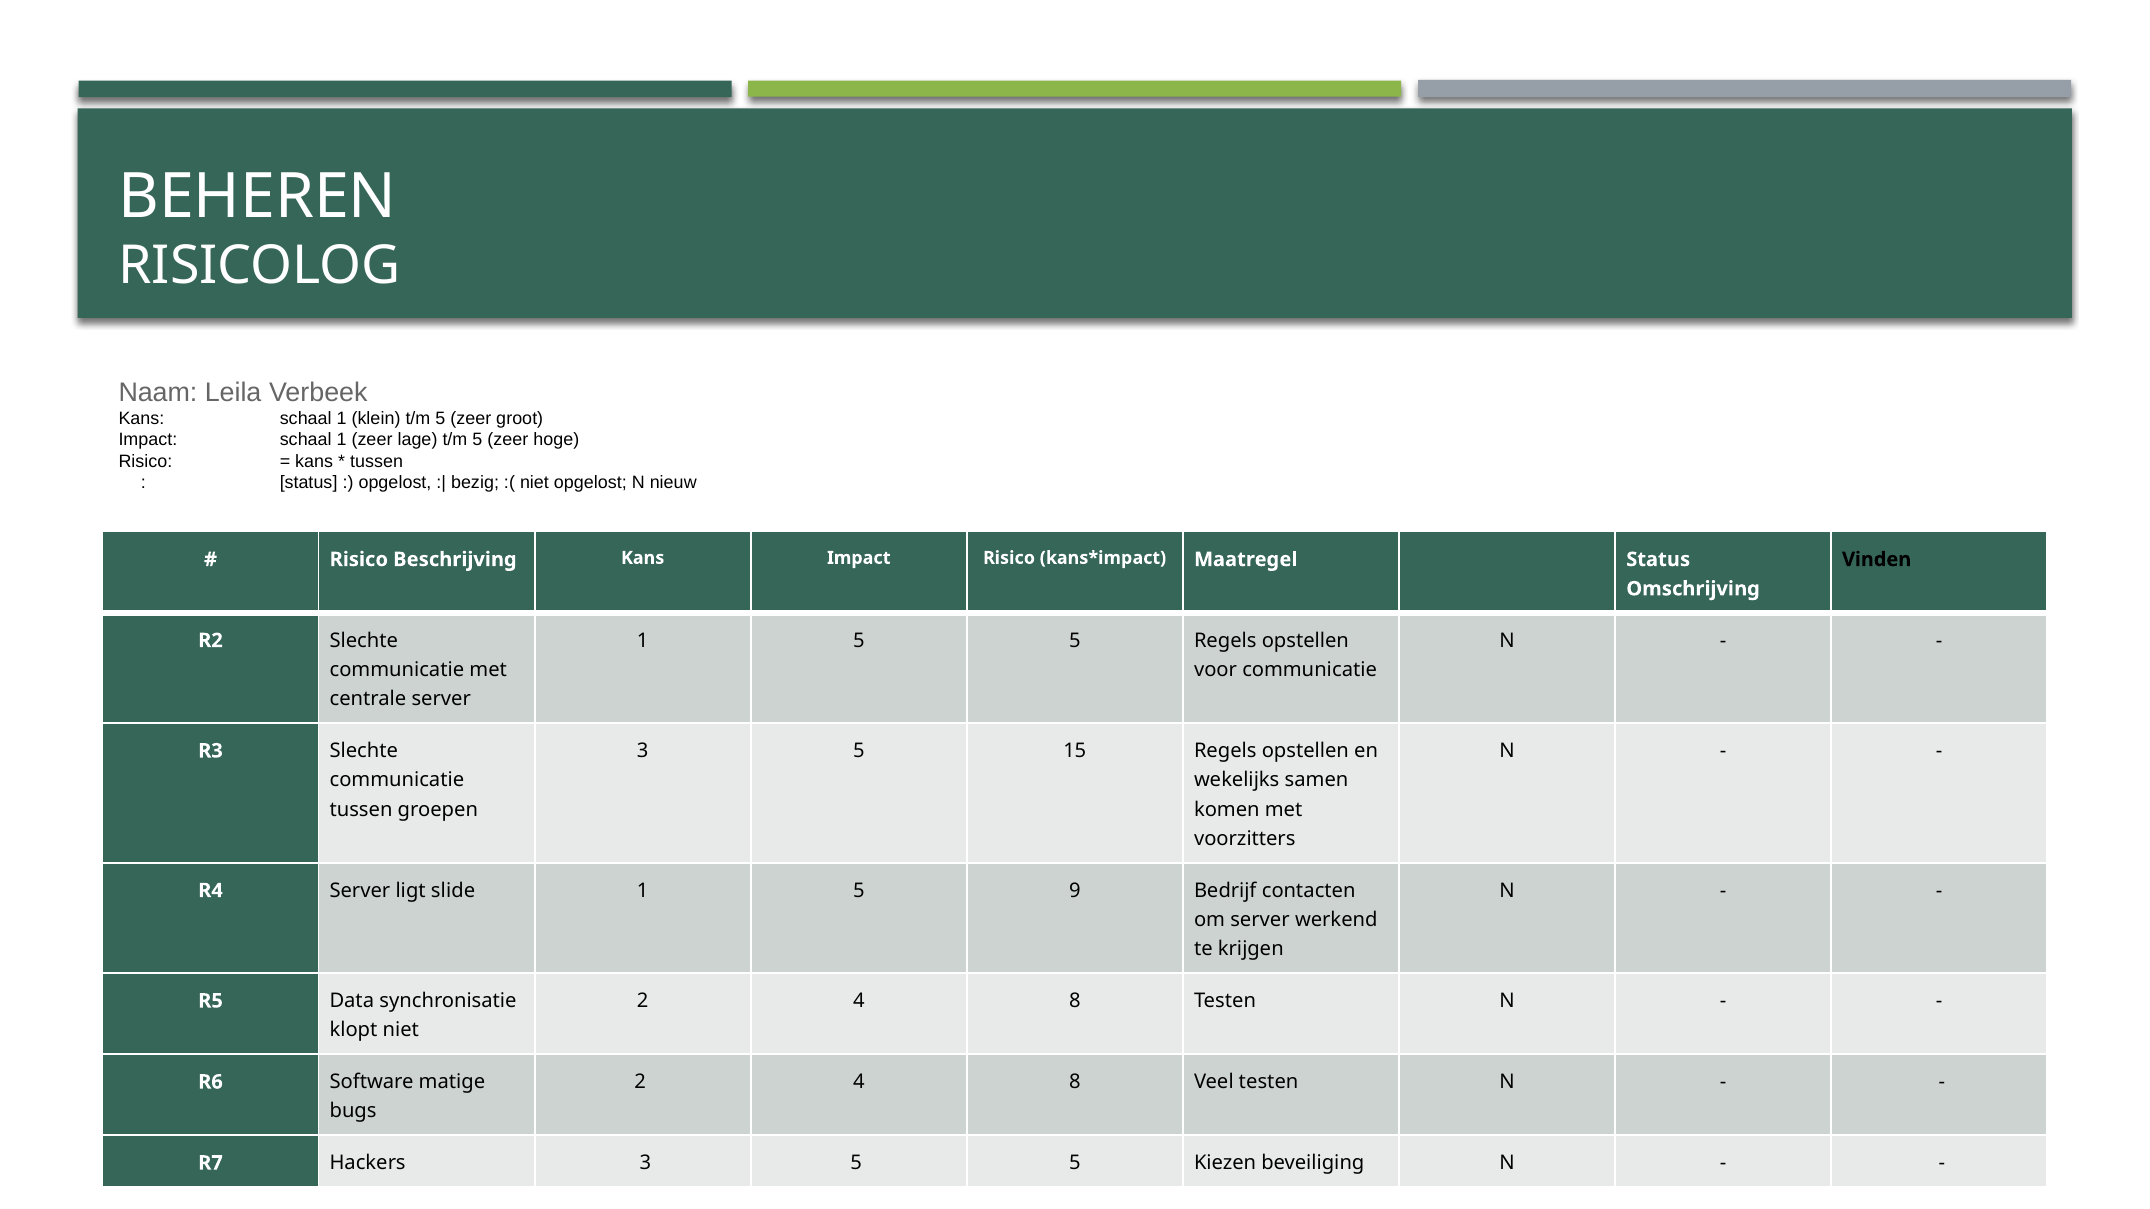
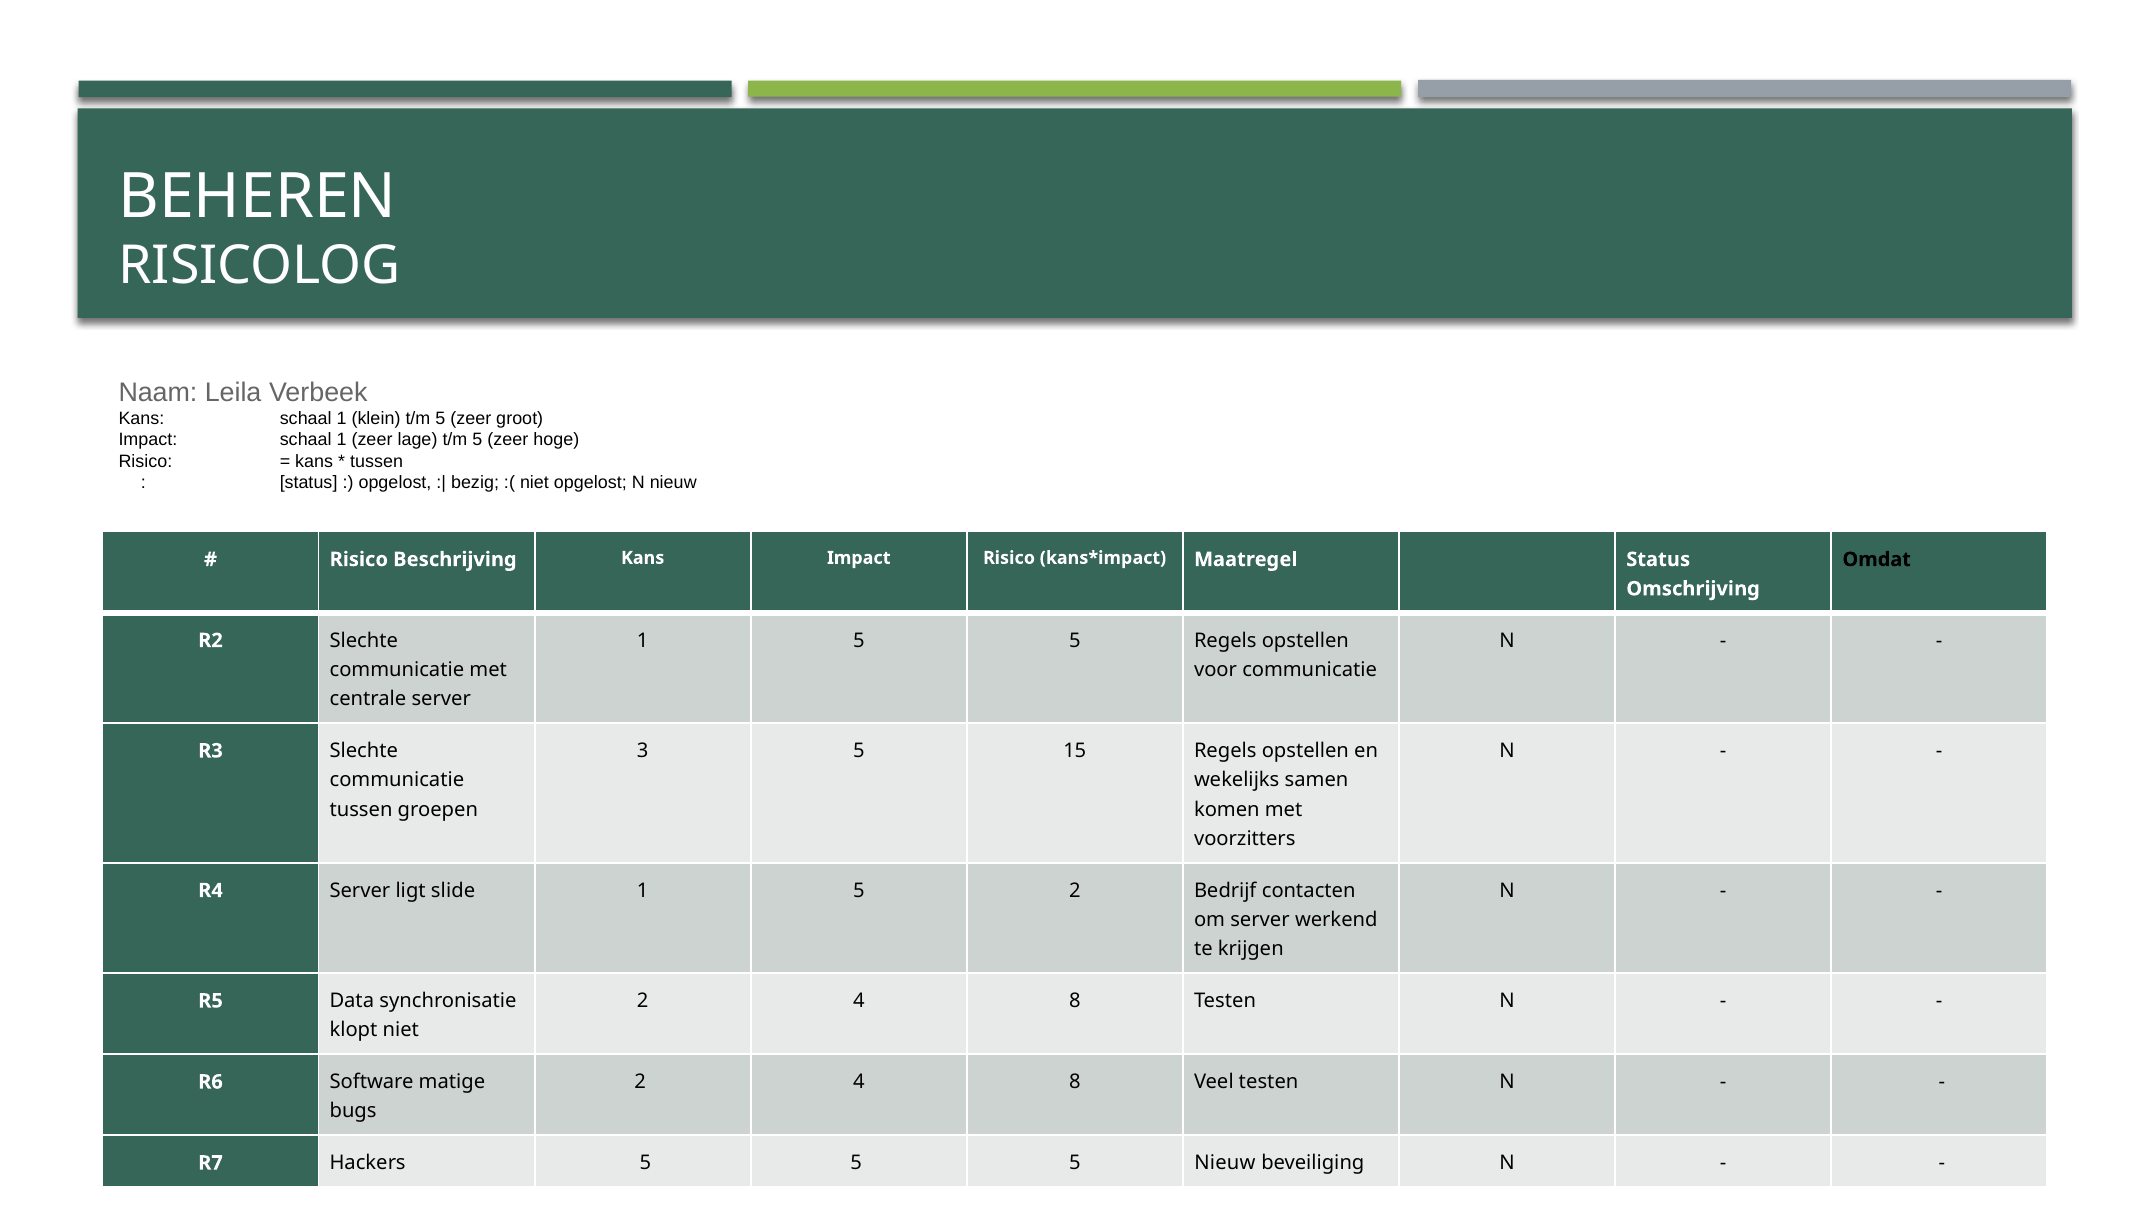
Vinden: Vinden -> Omdat (1877, 560)
5 9: 9 -> 2 (1075, 891)
Hackers 3: 3 -> 5 (645, 1163)
5 Kiezen: Kiezen -> Nieuw (1225, 1163)
